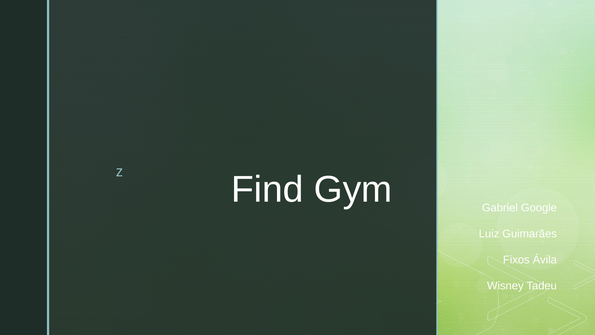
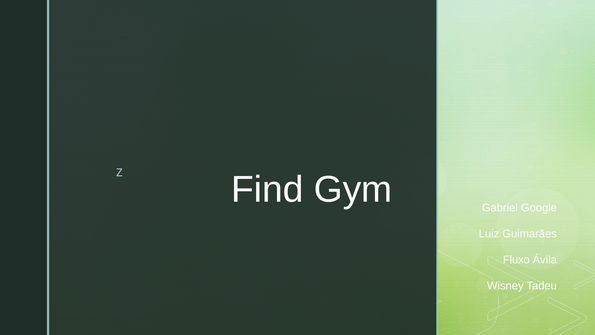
Fixos: Fixos -> Fluxo (516, 260)
